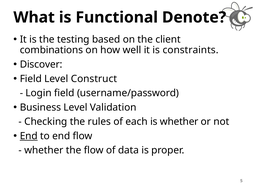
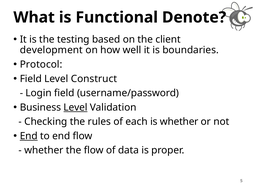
combinations: combinations -> development (51, 50)
constraints: constraints -> boundaries (191, 50)
Discover: Discover -> Protocol (41, 64)
Level underline: none -> present (76, 107)
